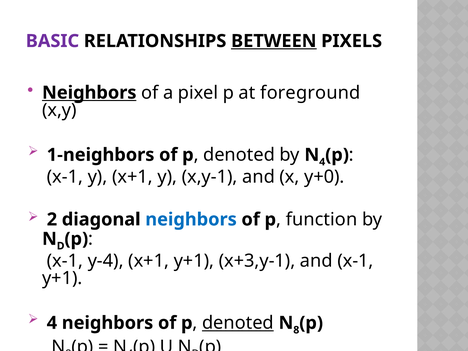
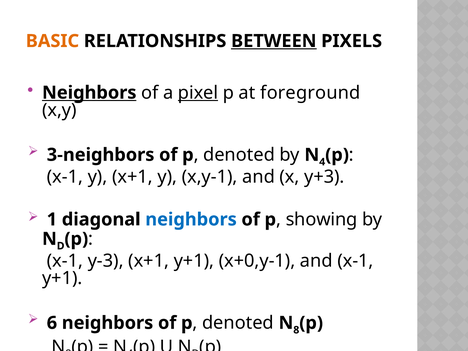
BASIC colour: purple -> orange (52, 41)
pixel underline: none -> present (198, 93)
1-neighbors: 1-neighbors -> 3-neighbors (101, 155)
y+0: y+0 -> y+3 (324, 177)
2: 2 -> 1 (52, 219)
function: function -> showing (322, 219)
y-4: y-4 -> y-3 (106, 261)
x+3,y-1: x+3,y-1 -> x+0,y-1 (257, 261)
4: 4 -> 6 (52, 323)
denoted underline: present -> none (238, 323)
